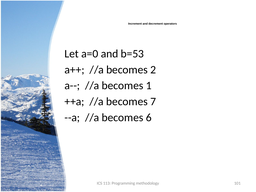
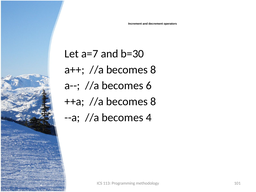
a=0: a=0 -> a=7 (90, 54)
b=53: b=53 -> b=30 (132, 54)
a++ //a becomes 2: 2 -> 8 (153, 70)
1: 1 -> 6 (149, 86)
++a //a becomes 7: 7 -> 8 (153, 102)
6: 6 -> 4 (149, 117)
